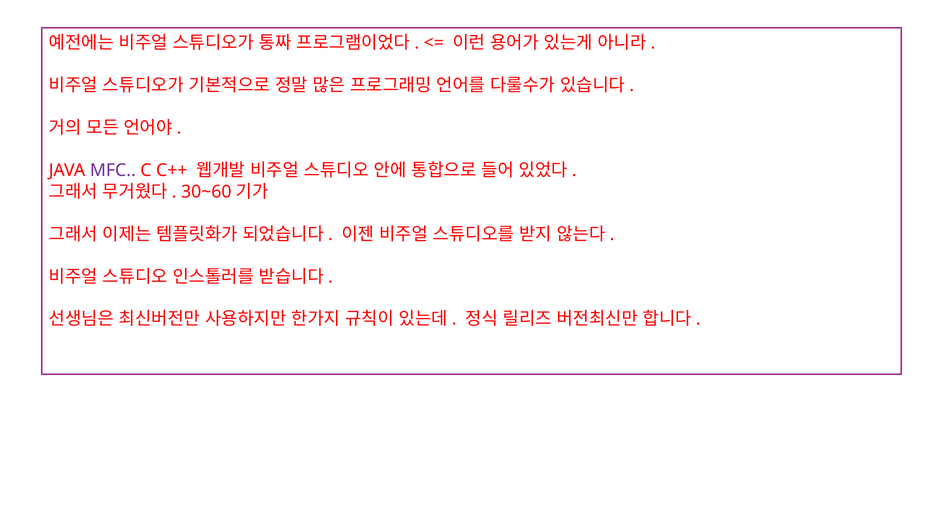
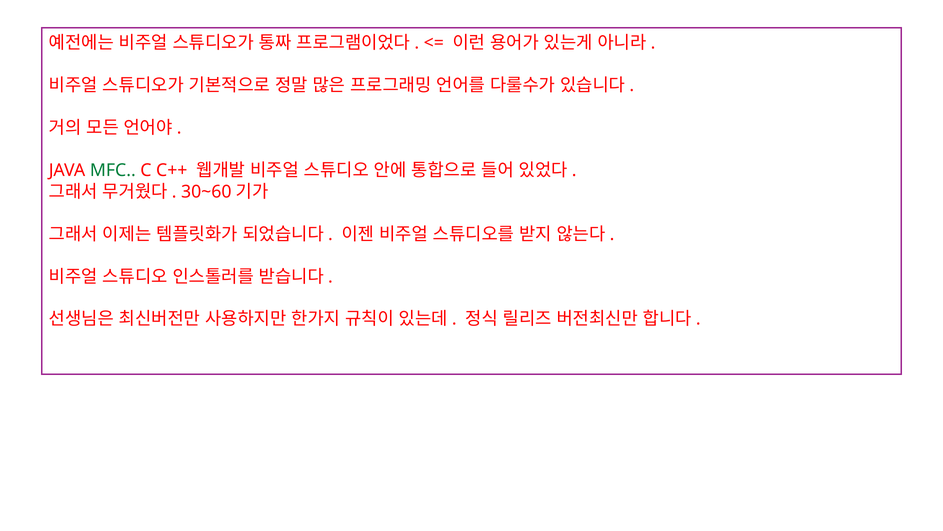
MFC colour: purple -> green (113, 170)
